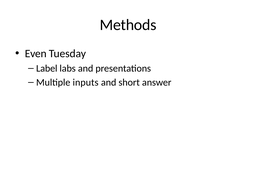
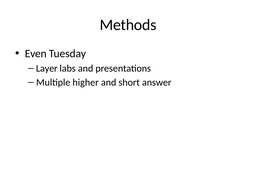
Label: Label -> Layer (47, 68)
inputs: inputs -> higher (86, 82)
